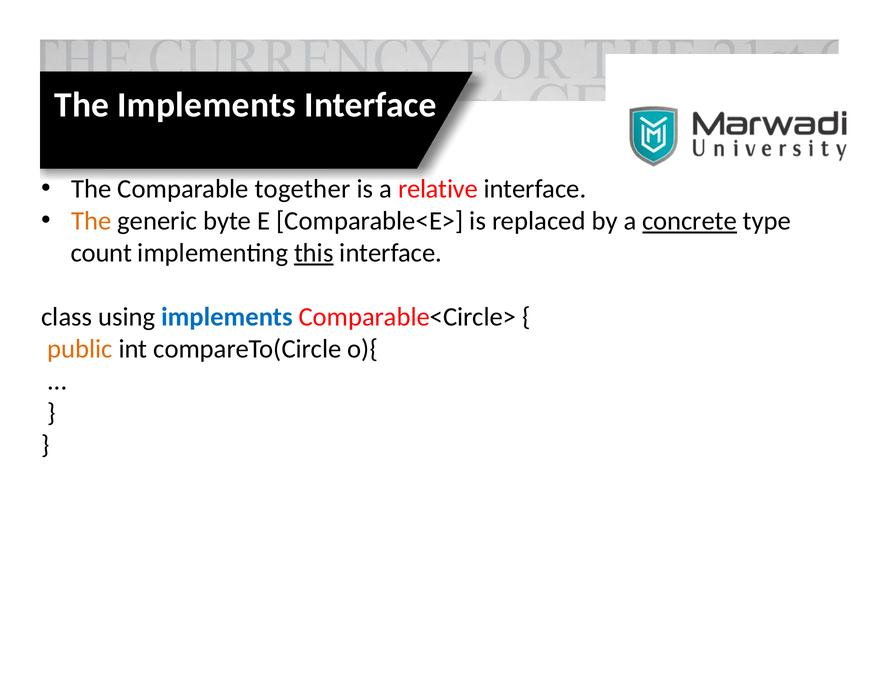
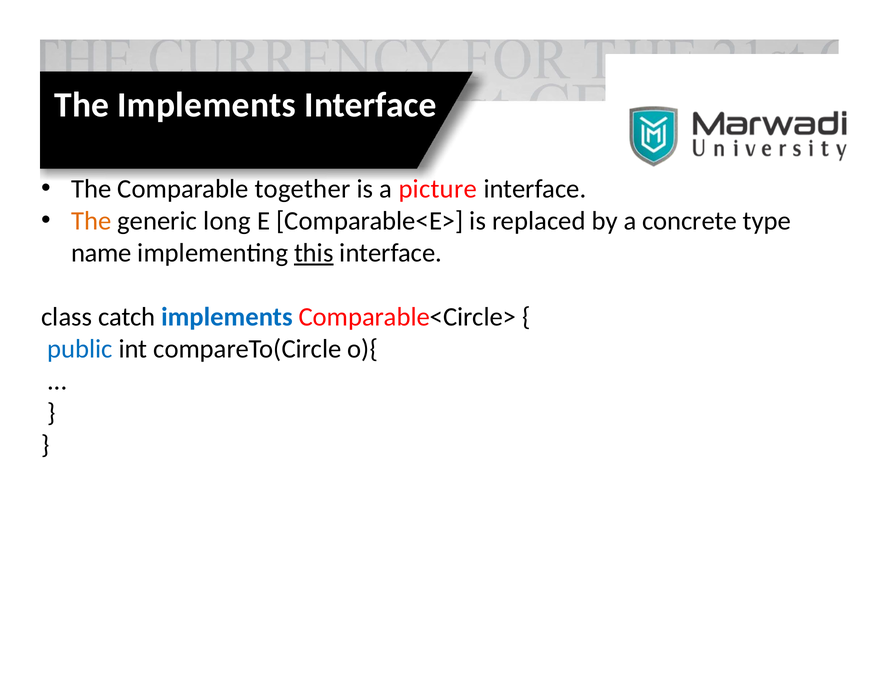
relative: relative -> picture (438, 189)
byte: byte -> long (227, 221)
concrete underline: present -> none (690, 221)
count: count -> name (101, 253)
using: using -> catch (127, 317)
public colour: orange -> blue (80, 349)
